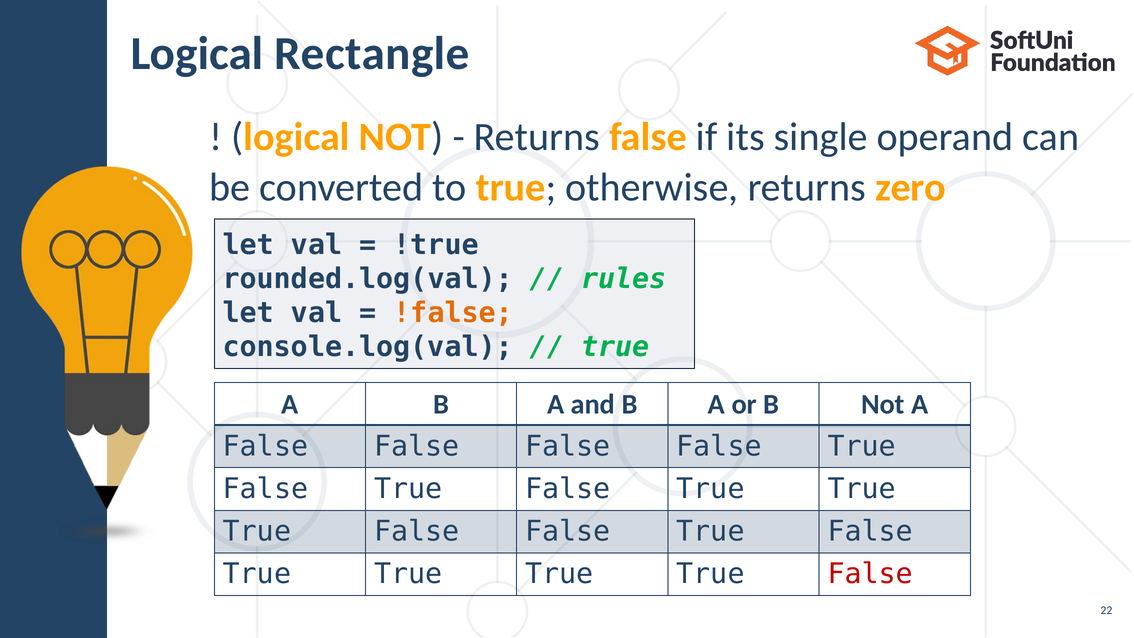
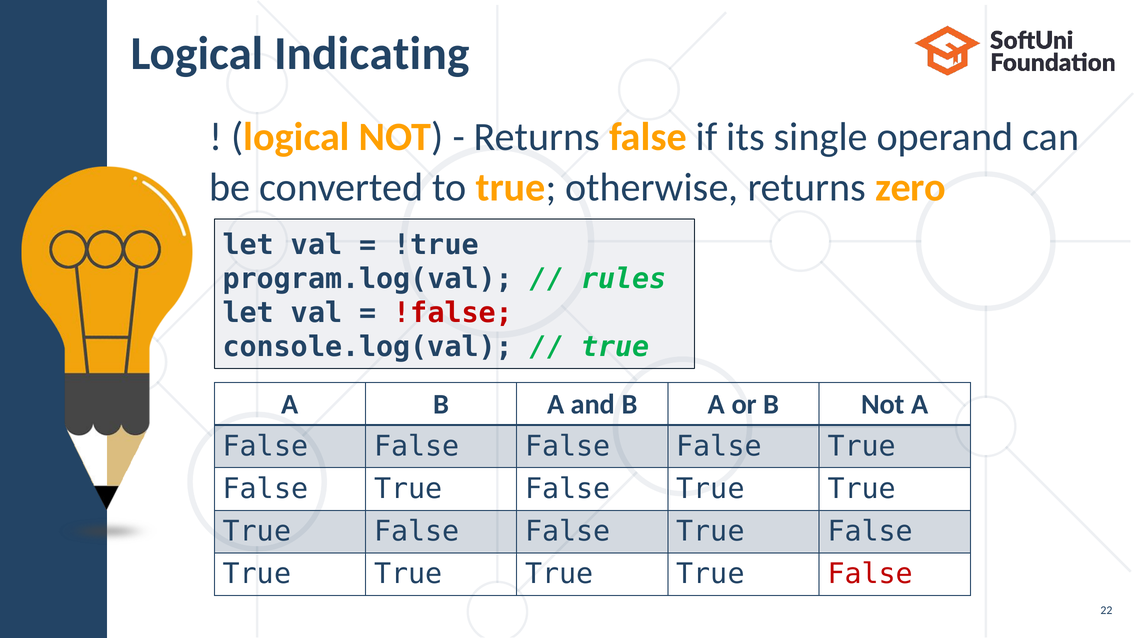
Rectangle: Rectangle -> Indicating (372, 54)
rounded.log(val: rounded.log(val -> program.log(val (368, 279)
!false colour: orange -> red (453, 313)
